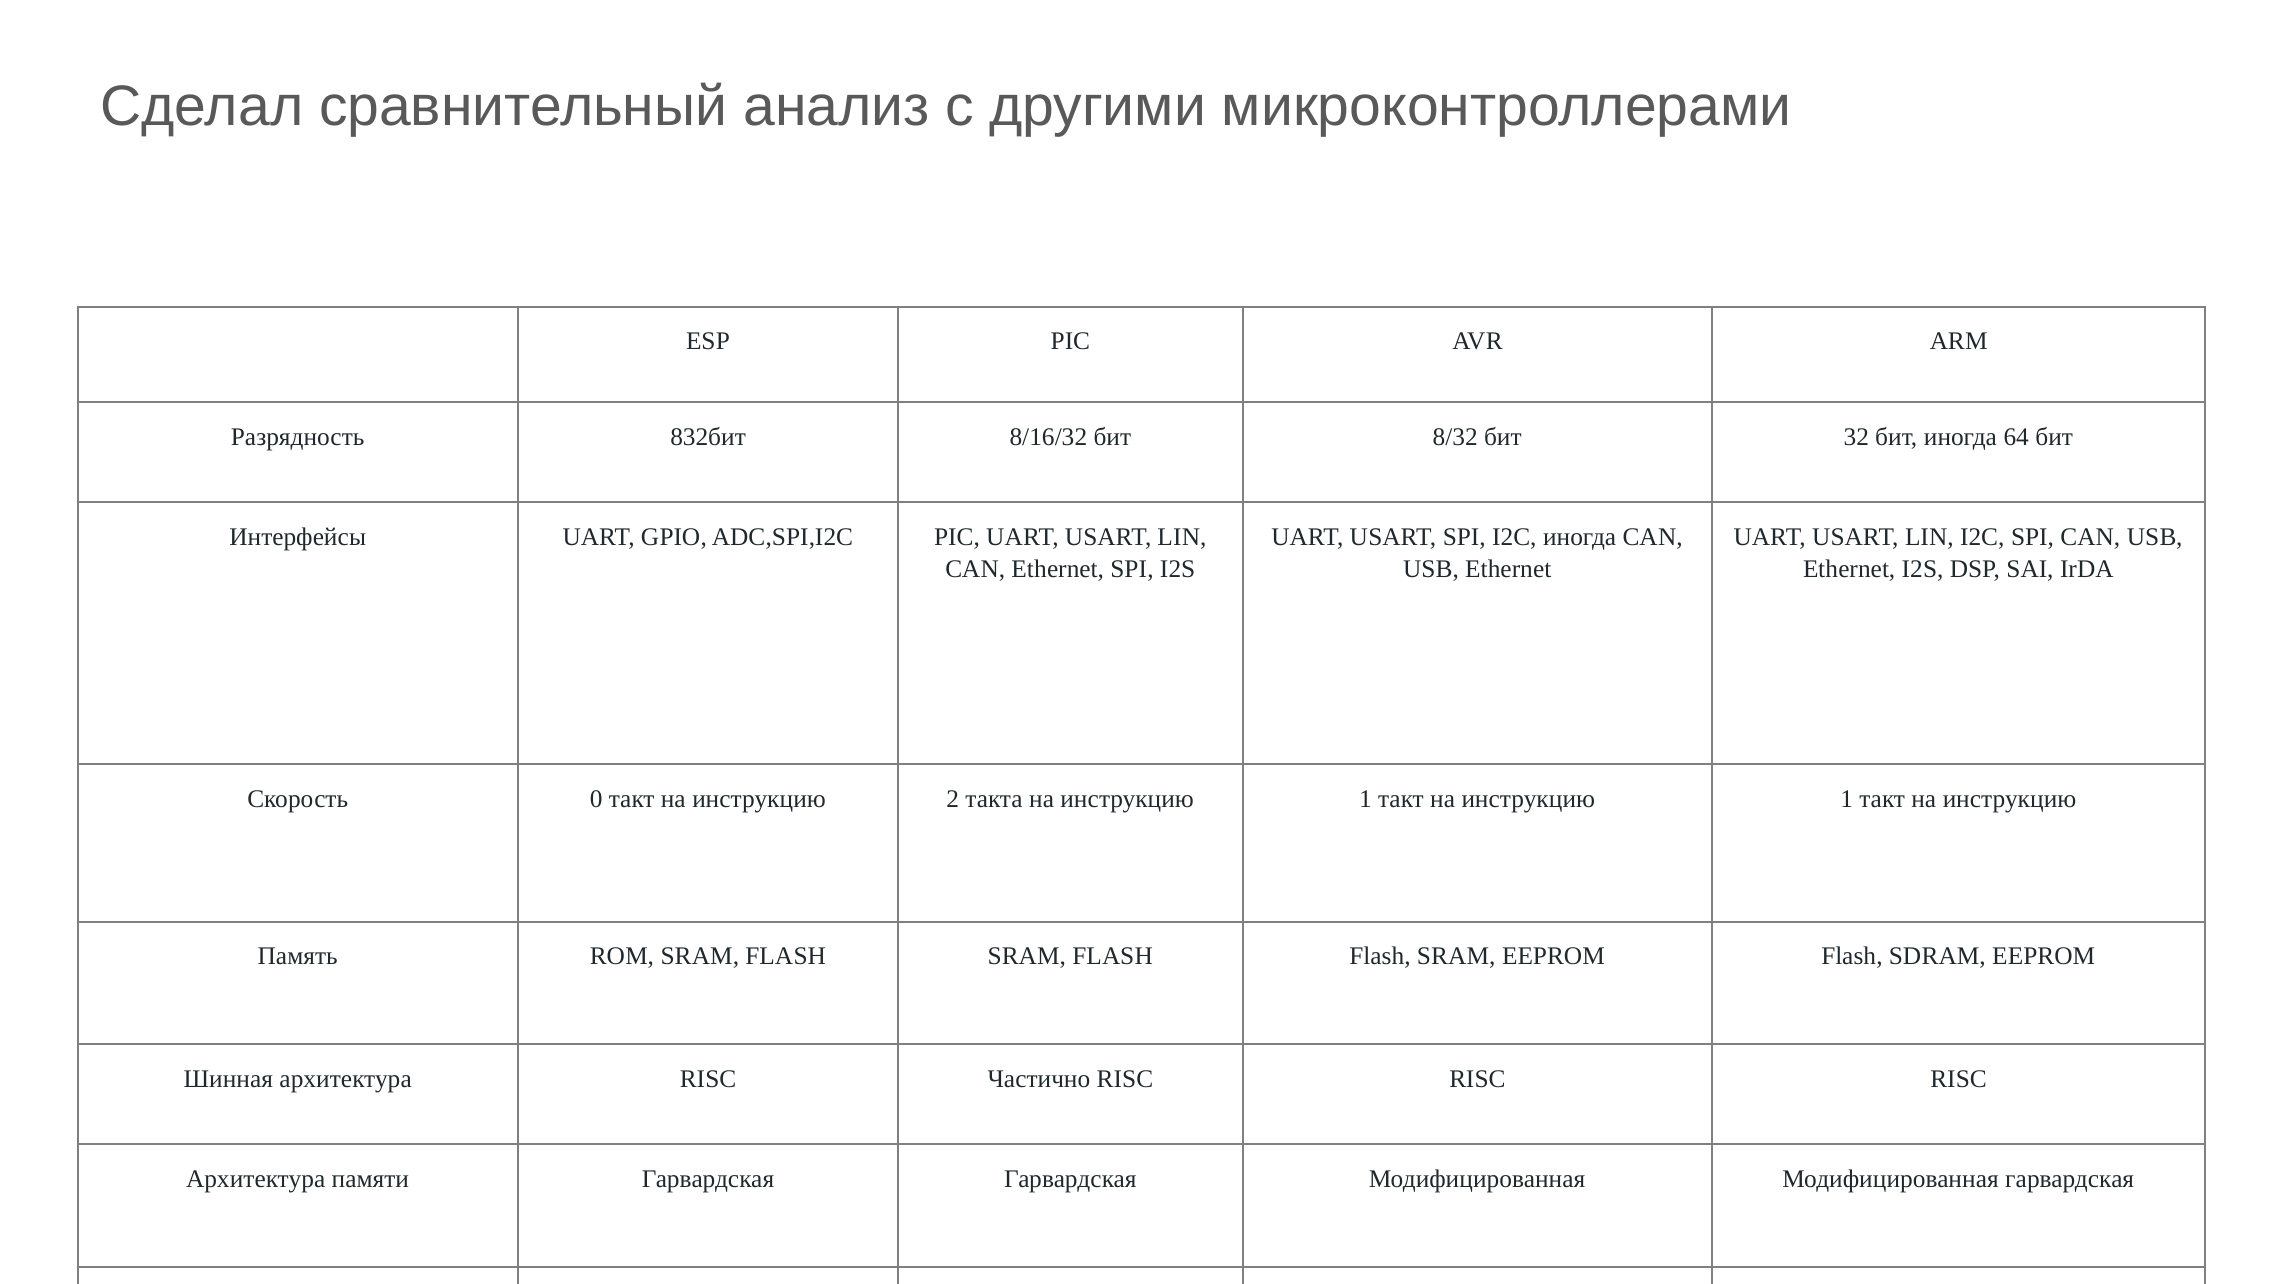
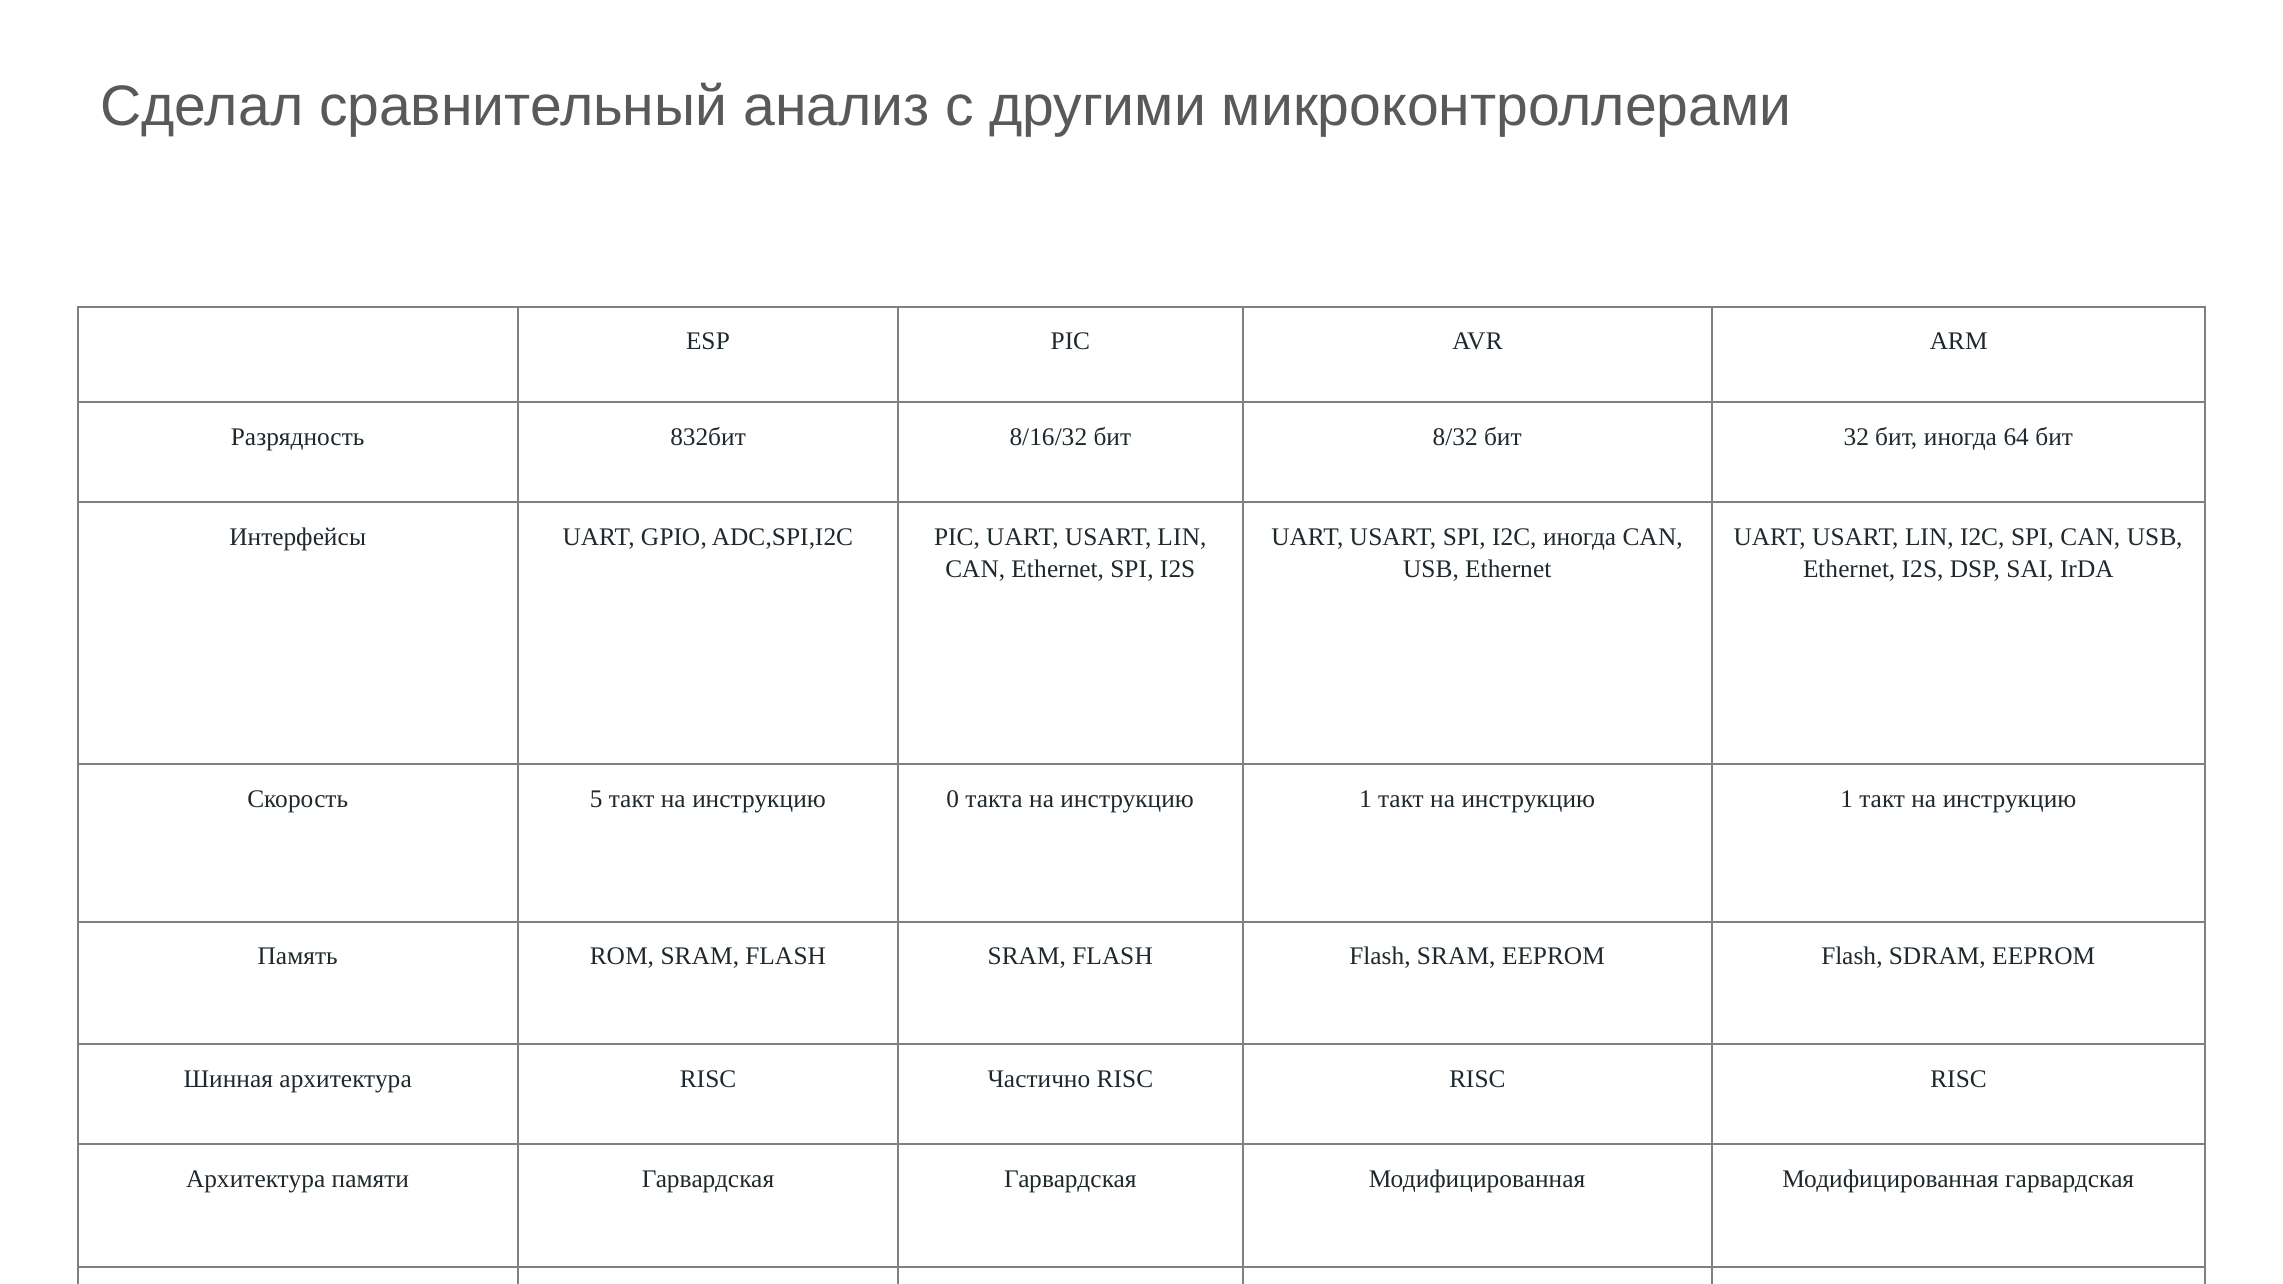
0: 0 -> 5 (596, 799)
2: 2 -> 0 (953, 799)
